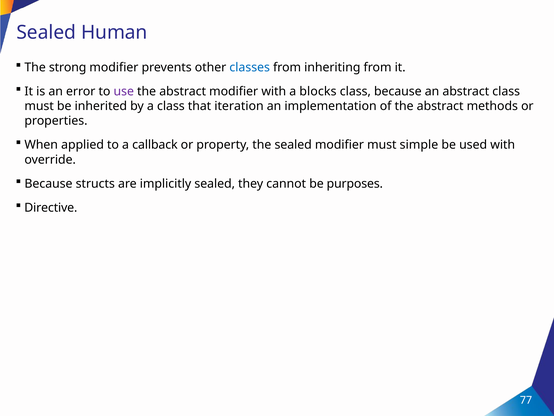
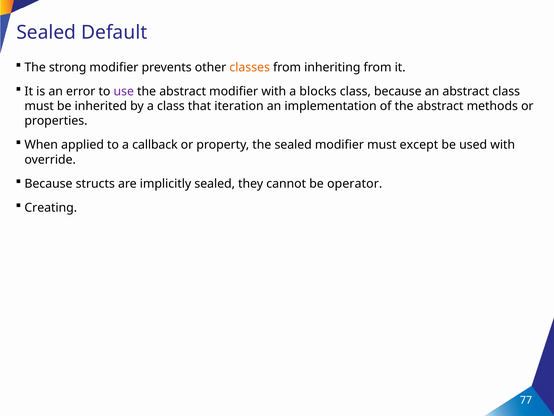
Human: Human -> Default (114, 32)
classes colour: blue -> orange (250, 67)
simple: simple -> except (419, 145)
purposes: purposes -> operator (355, 183)
Directive: Directive -> Creating (51, 207)
